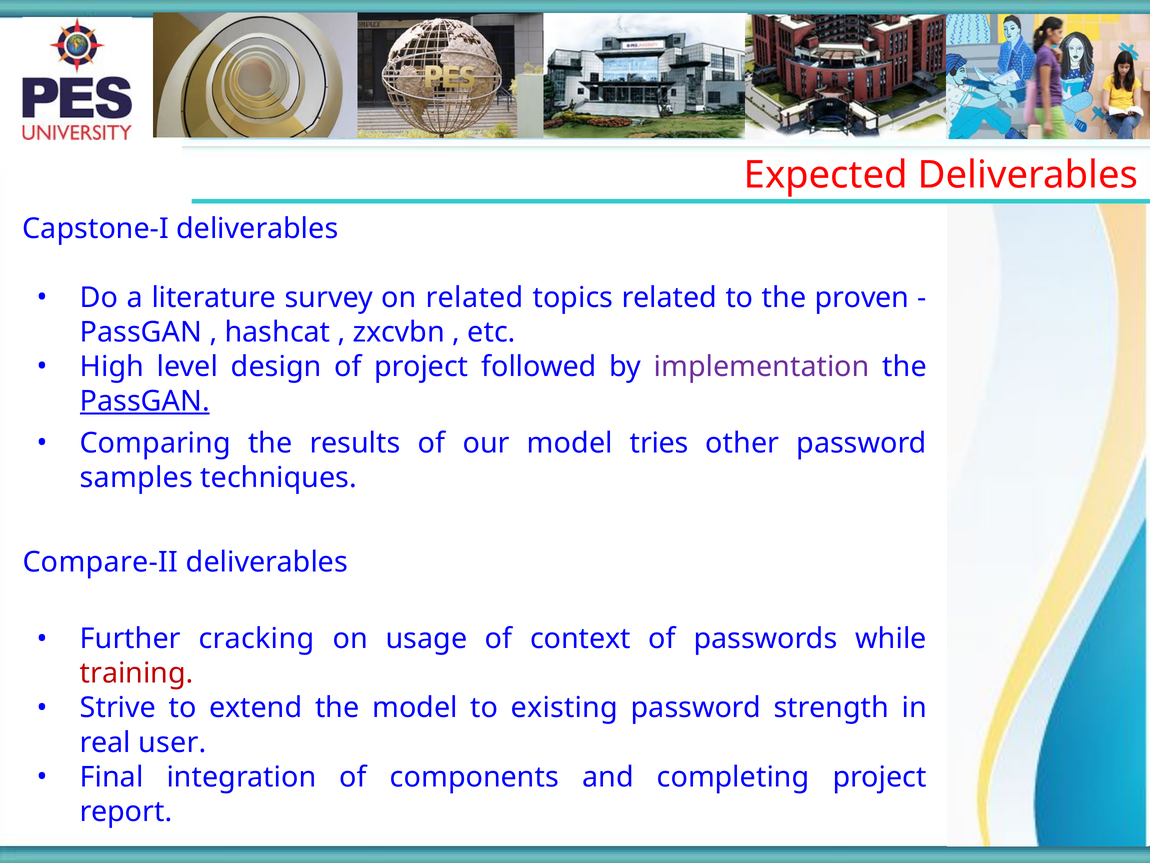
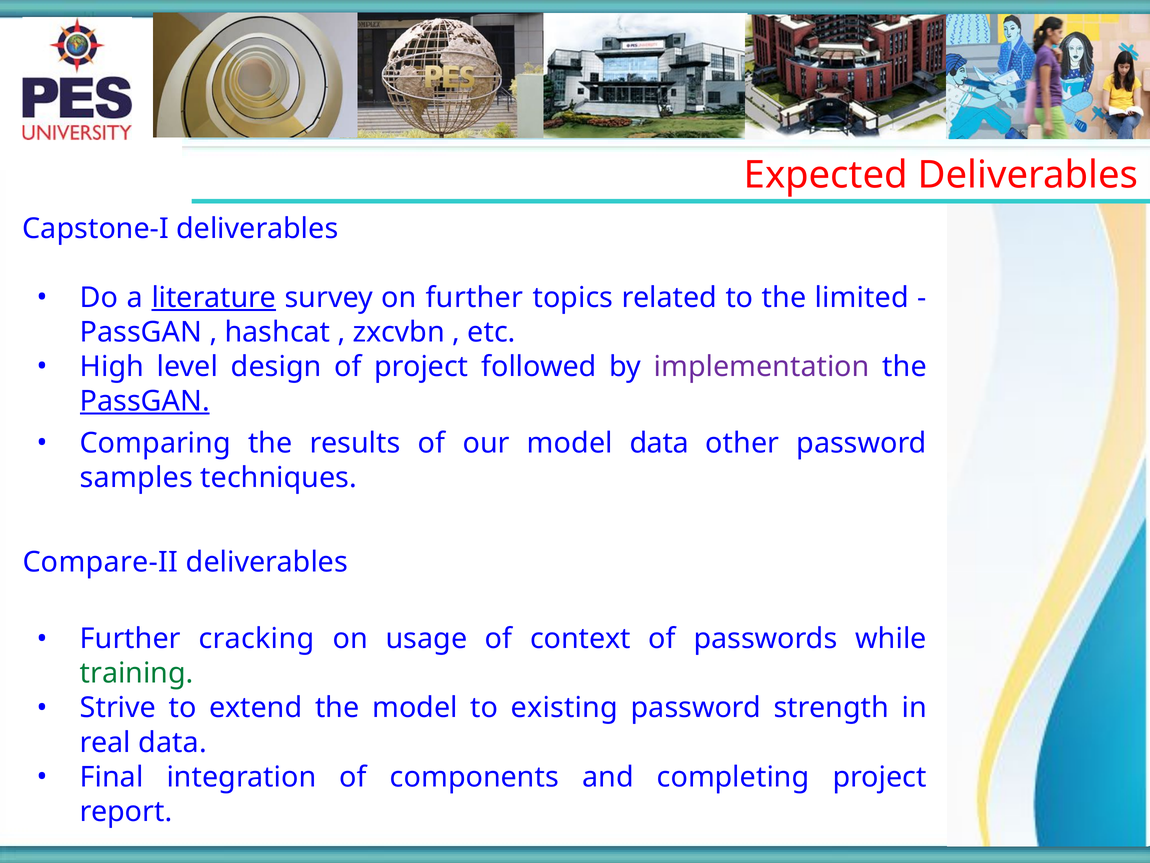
literature underline: none -> present (214, 297)
on related: related -> further (475, 297)
proven: proven -> limited (862, 297)
model tries: tries -> data (659, 443)
training colour: red -> green (137, 673)
real user: user -> data (173, 742)
